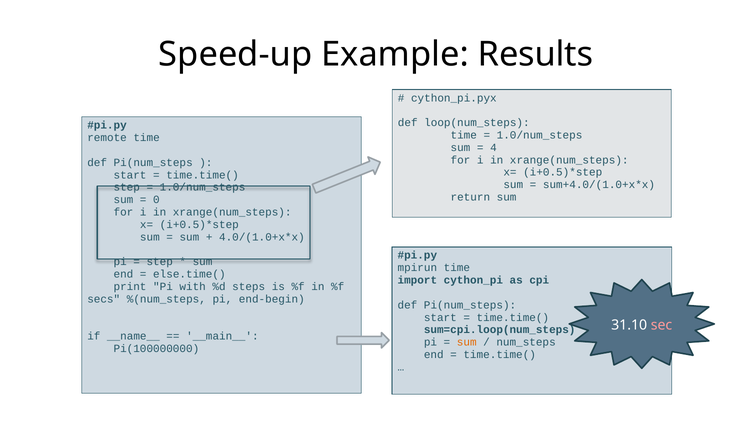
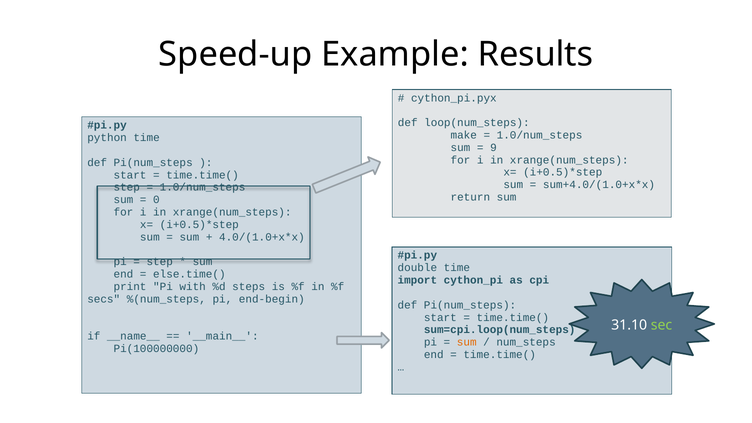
time: time -> make (464, 135)
remote: remote -> python (107, 138)
4: 4 -> 9 (493, 148)
mpirun: mpirun -> double (417, 268)
sec colour: pink -> light green (662, 325)
